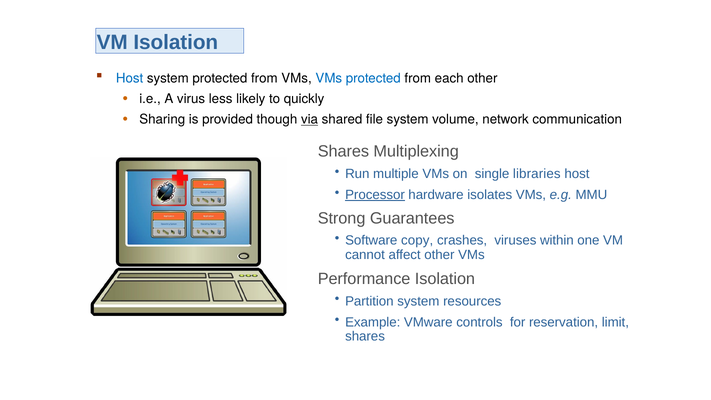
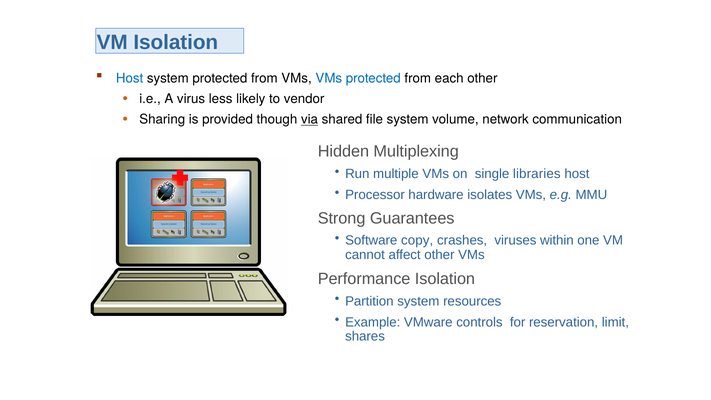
quickly: quickly -> vendor (304, 99)
Shares: Shares -> Hidden (343, 151)
Processor underline: present -> none (375, 195)
